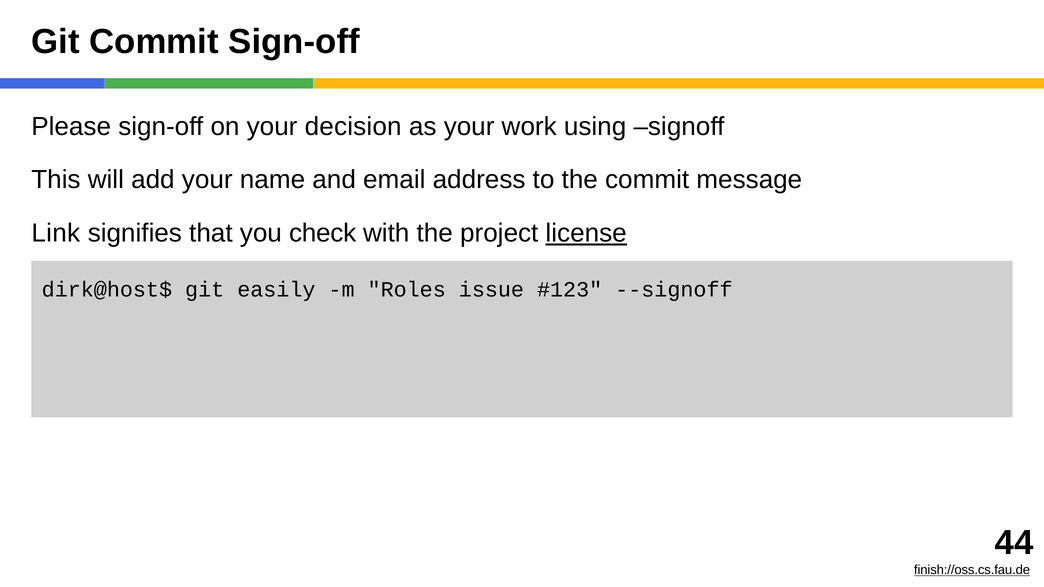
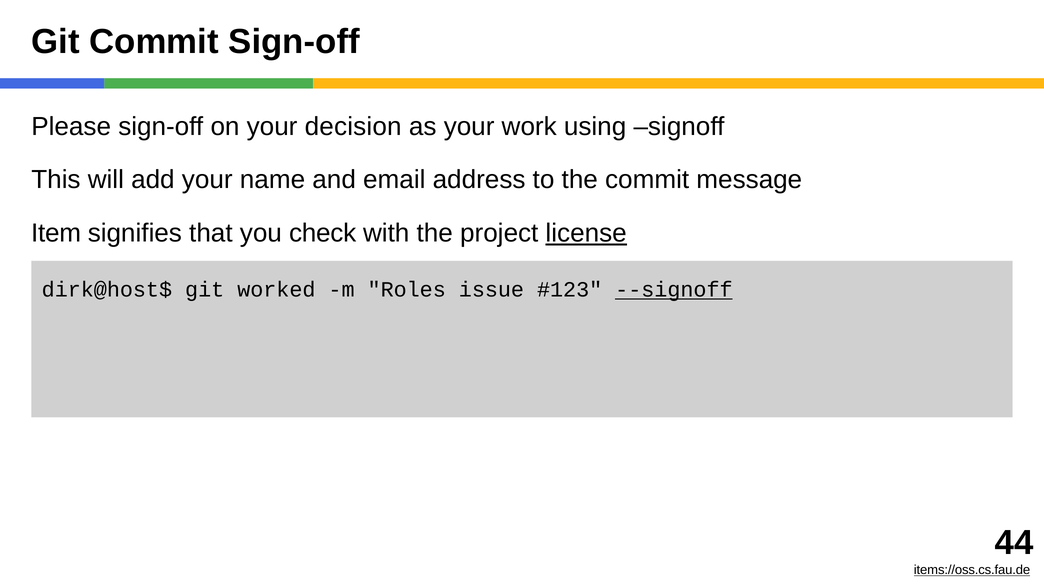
Link: Link -> Item (56, 233)
easily: easily -> worked (276, 290)
--signoff underline: none -> present (674, 290)
finish://oss.cs.fau.de: finish://oss.cs.fau.de -> items://oss.cs.fau.de (972, 570)
